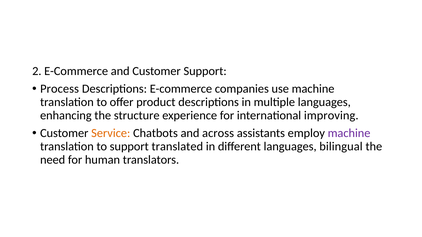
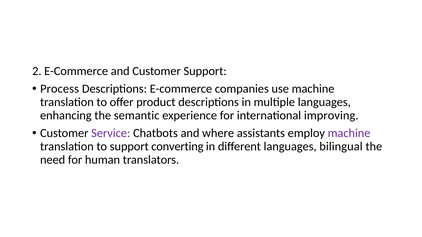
structure: structure -> semantic (137, 116)
Service colour: orange -> purple (111, 133)
across: across -> where (218, 133)
translated: translated -> converting (177, 147)
